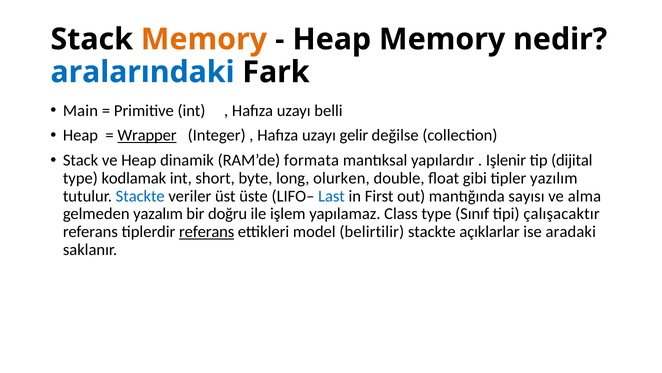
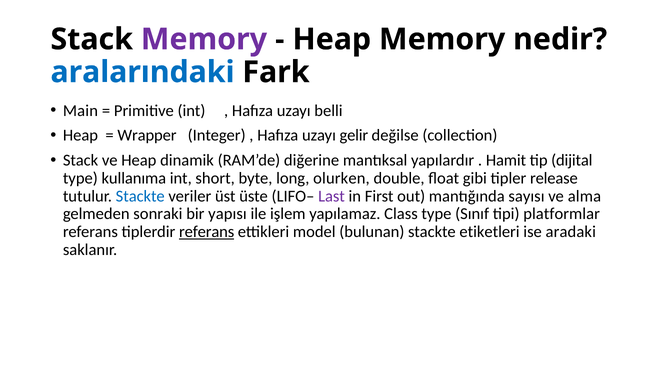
Memory colour: orange -> purple (204, 39)
Wrapper underline: present -> none (147, 135)
formata: formata -> diğerine (312, 160)
Işlenir: Işlenir -> Hamit (506, 160)
kodlamak: kodlamak -> kullanıma (134, 178)
yazılım: yazılım -> release (554, 178)
Last colour: blue -> purple (331, 196)
yazalım: yazalım -> sonraki (158, 214)
doğru: doğru -> yapısı (227, 214)
çalışacaktır: çalışacaktır -> platformlar (562, 214)
belirtilir: belirtilir -> bulunan (372, 231)
açıklarlar: açıklarlar -> etiketleri (490, 231)
